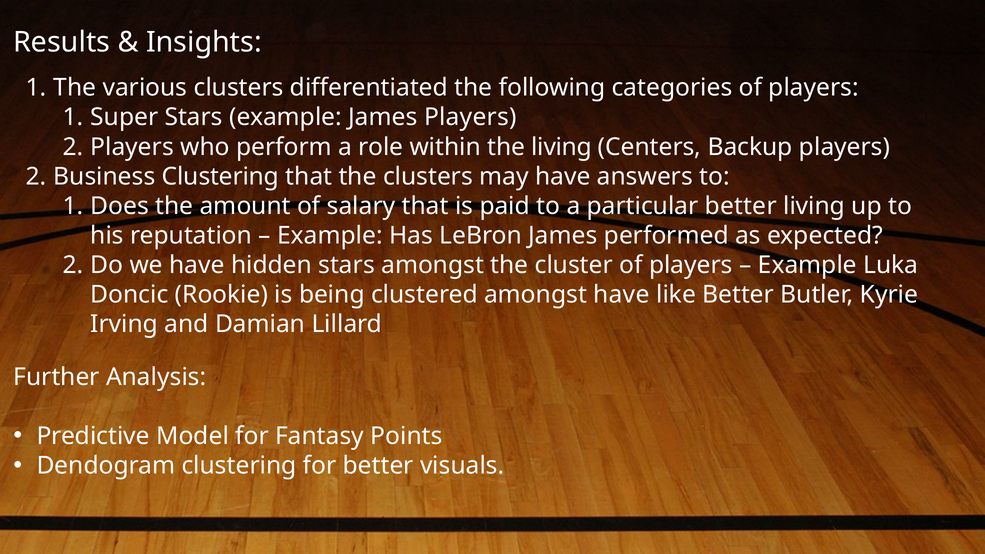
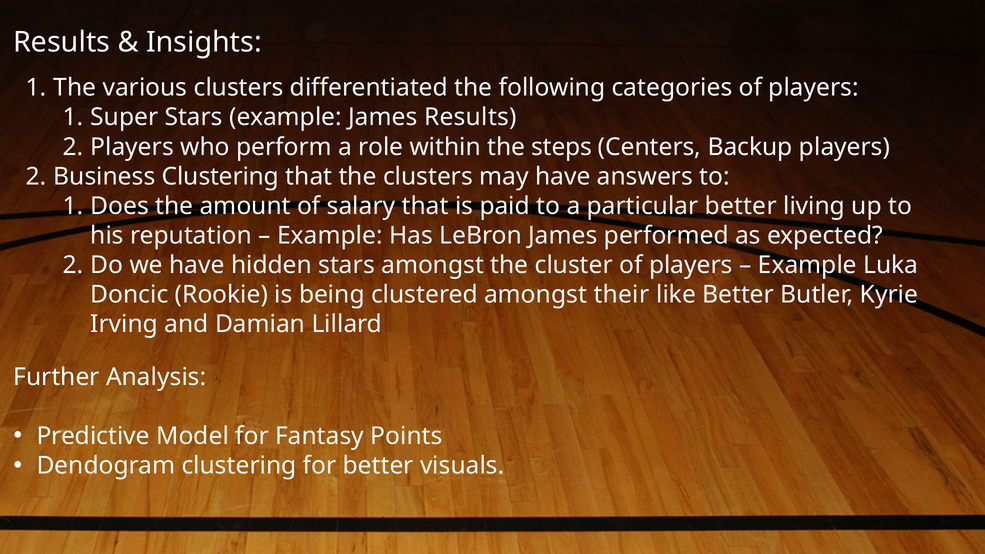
James Players: Players -> Results (470, 117)
the living: living -> steps (562, 147)
amongst have: have -> their (621, 295)
